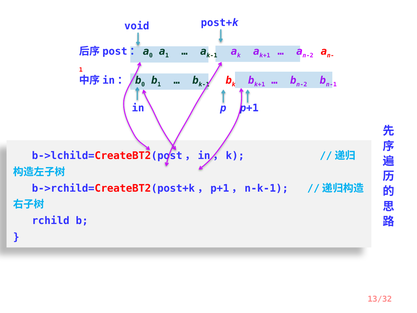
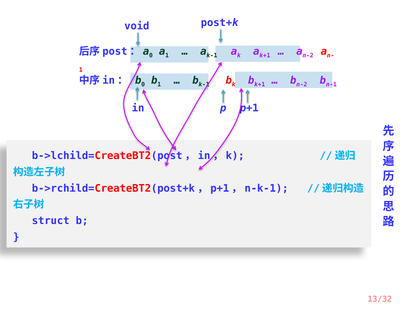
rchild: rchild -> struct (51, 221)
